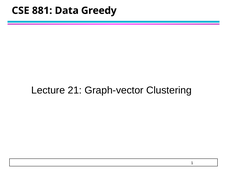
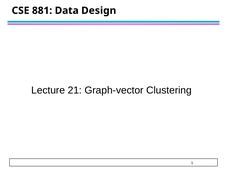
Greedy: Greedy -> Design (99, 11)
